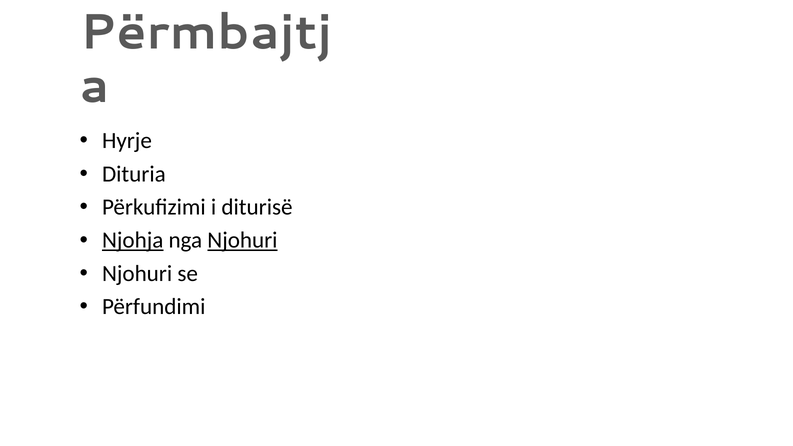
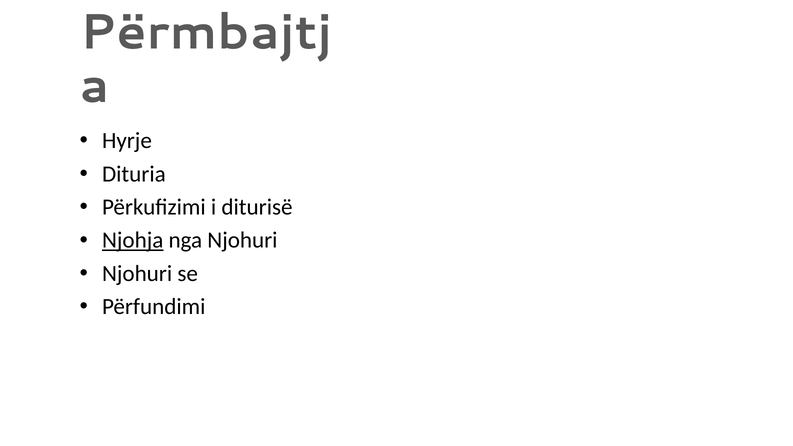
Njohuri underline: present -> none (242, 240)
